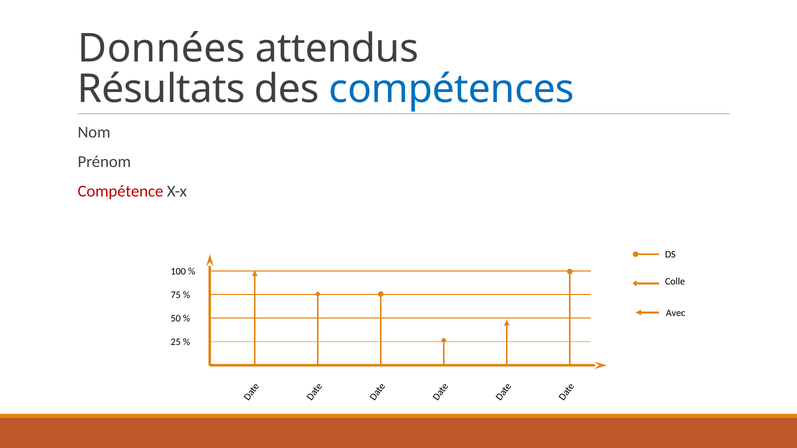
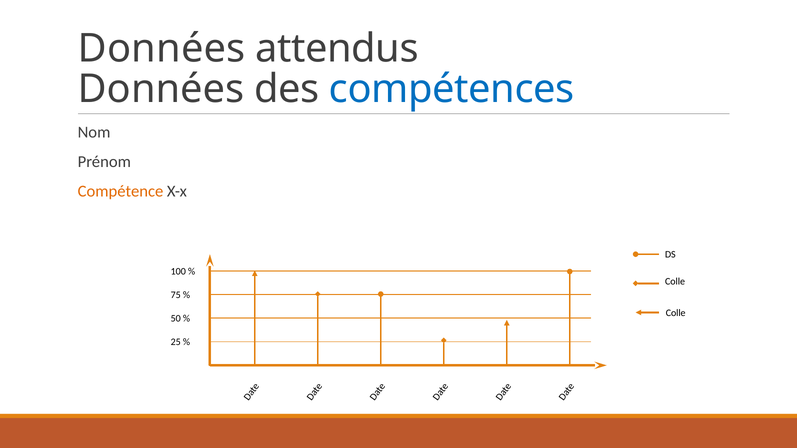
Résultats: Résultats -> Données (161, 89)
Compétence colour: red -> orange (120, 192)
Avec: Avec -> Colle (676, 313)
